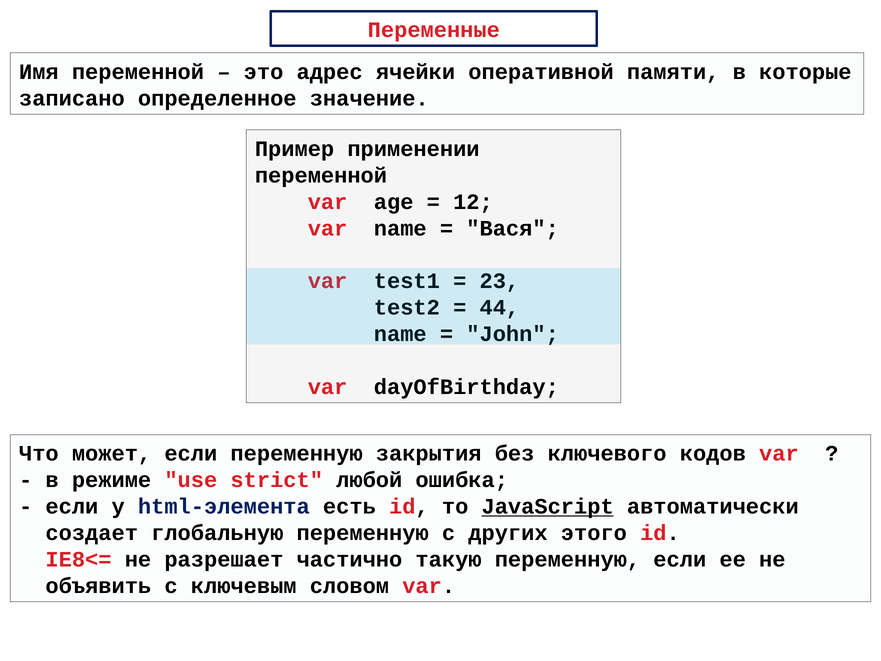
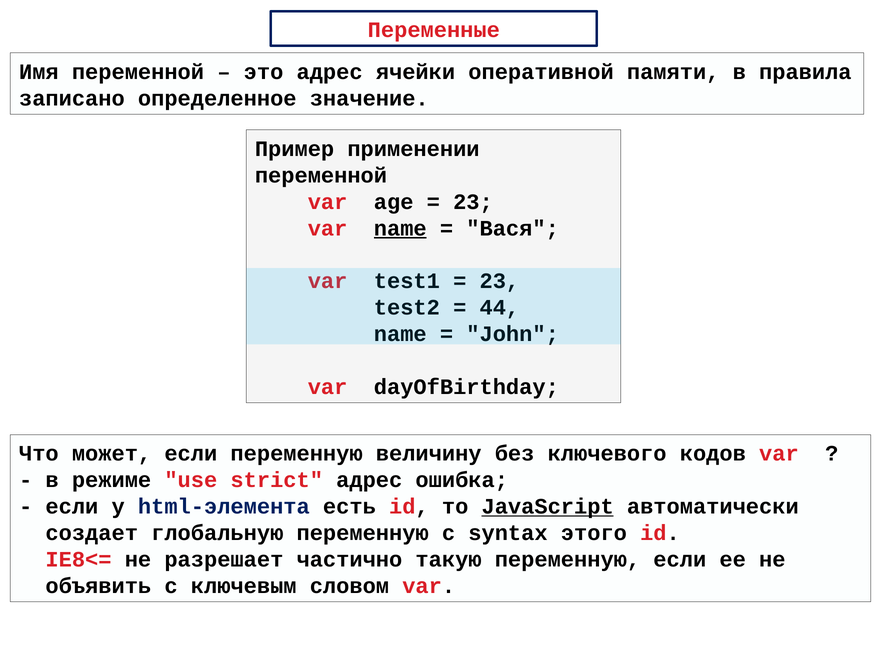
которые: которые -> правила (805, 72)
12: 12 -> 23 (473, 202)
name underline: none -> present (400, 228)
закрытия: закрытия -> величину (429, 453)
strict любой: любой -> адрес (369, 480)
других: других -> syntax (508, 533)
